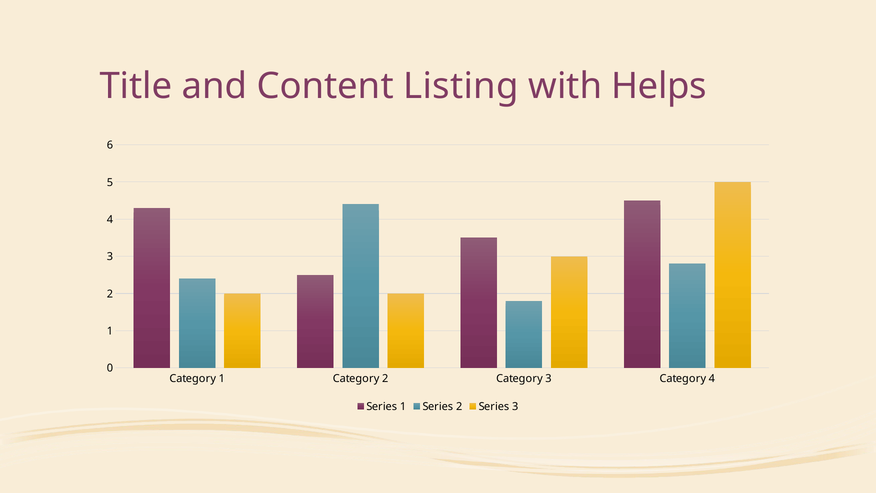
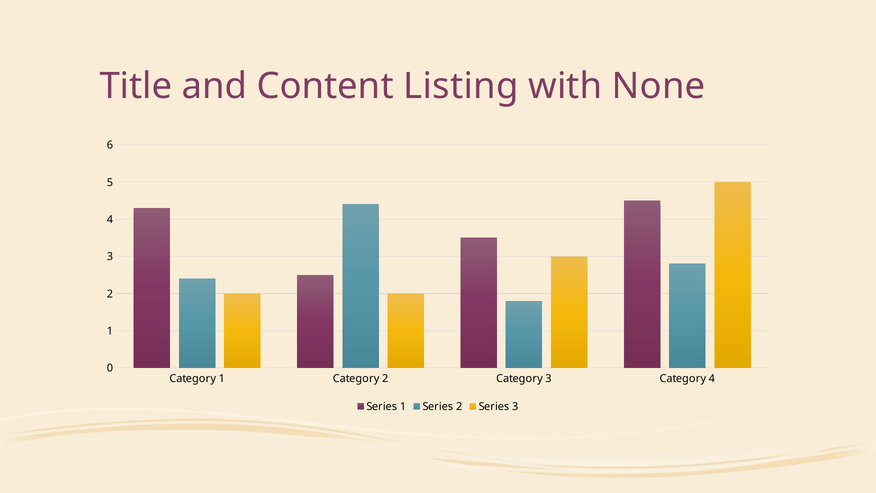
Helps: Helps -> None (659, 86)
